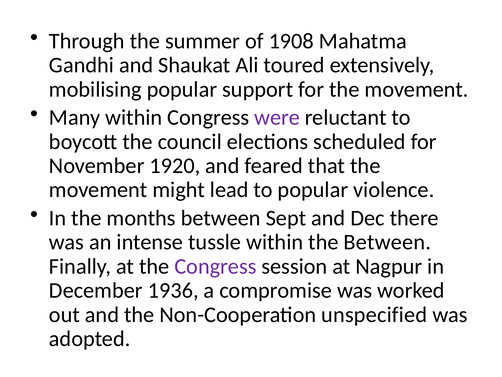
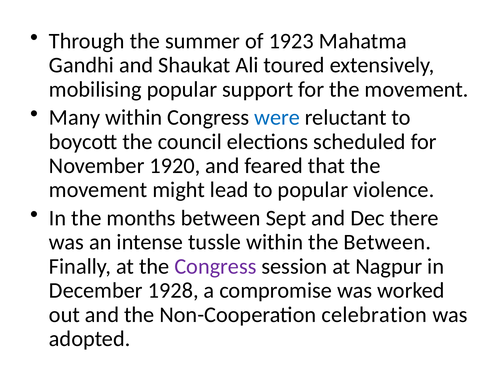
1908: 1908 -> 1923 (291, 41)
were colour: purple -> blue (277, 117)
1936: 1936 -> 1928 (173, 290)
unspecified: unspecified -> celebration (374, 314)
